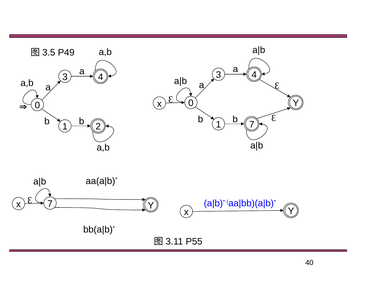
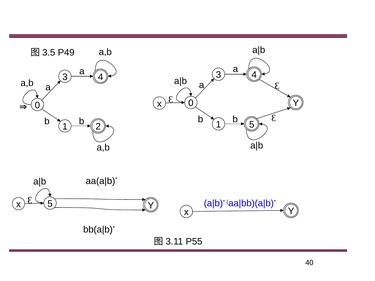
1 7: 7 -> 5 (252, 125)
Ɛ 7: 7 -> 5 (50, 204)
